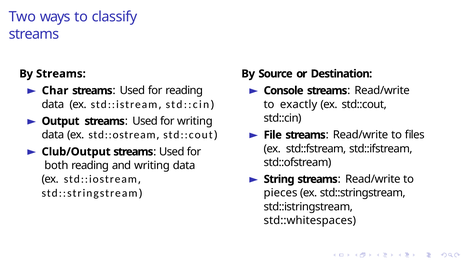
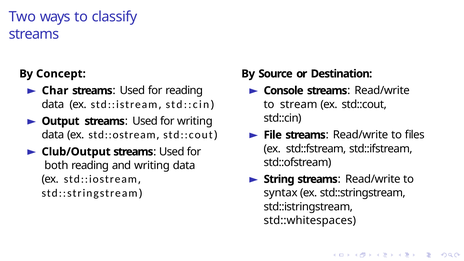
By Streams: Streams -> Concept (61, 74)
exactly: exactly -> stream (299, 104)
pieces: pieces -> syntax (281, 193)
